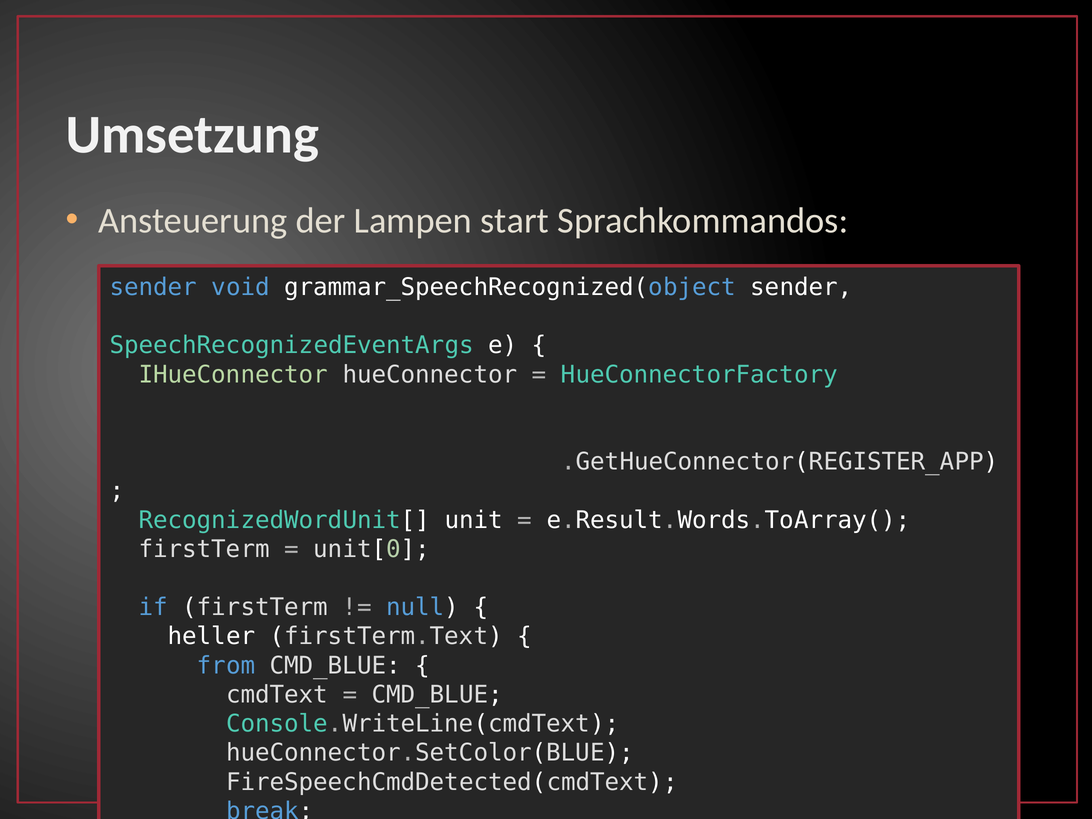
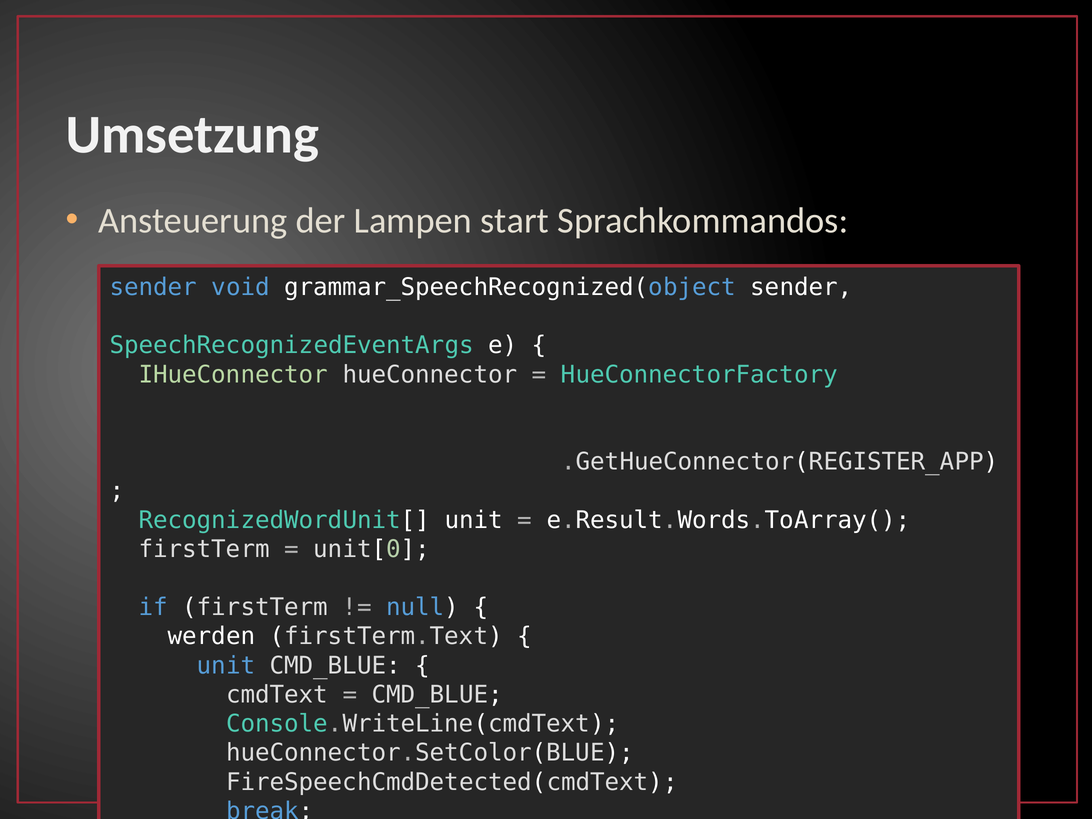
heller: heller -> werden (211, 636)
from: from -> unit (226, 666)
